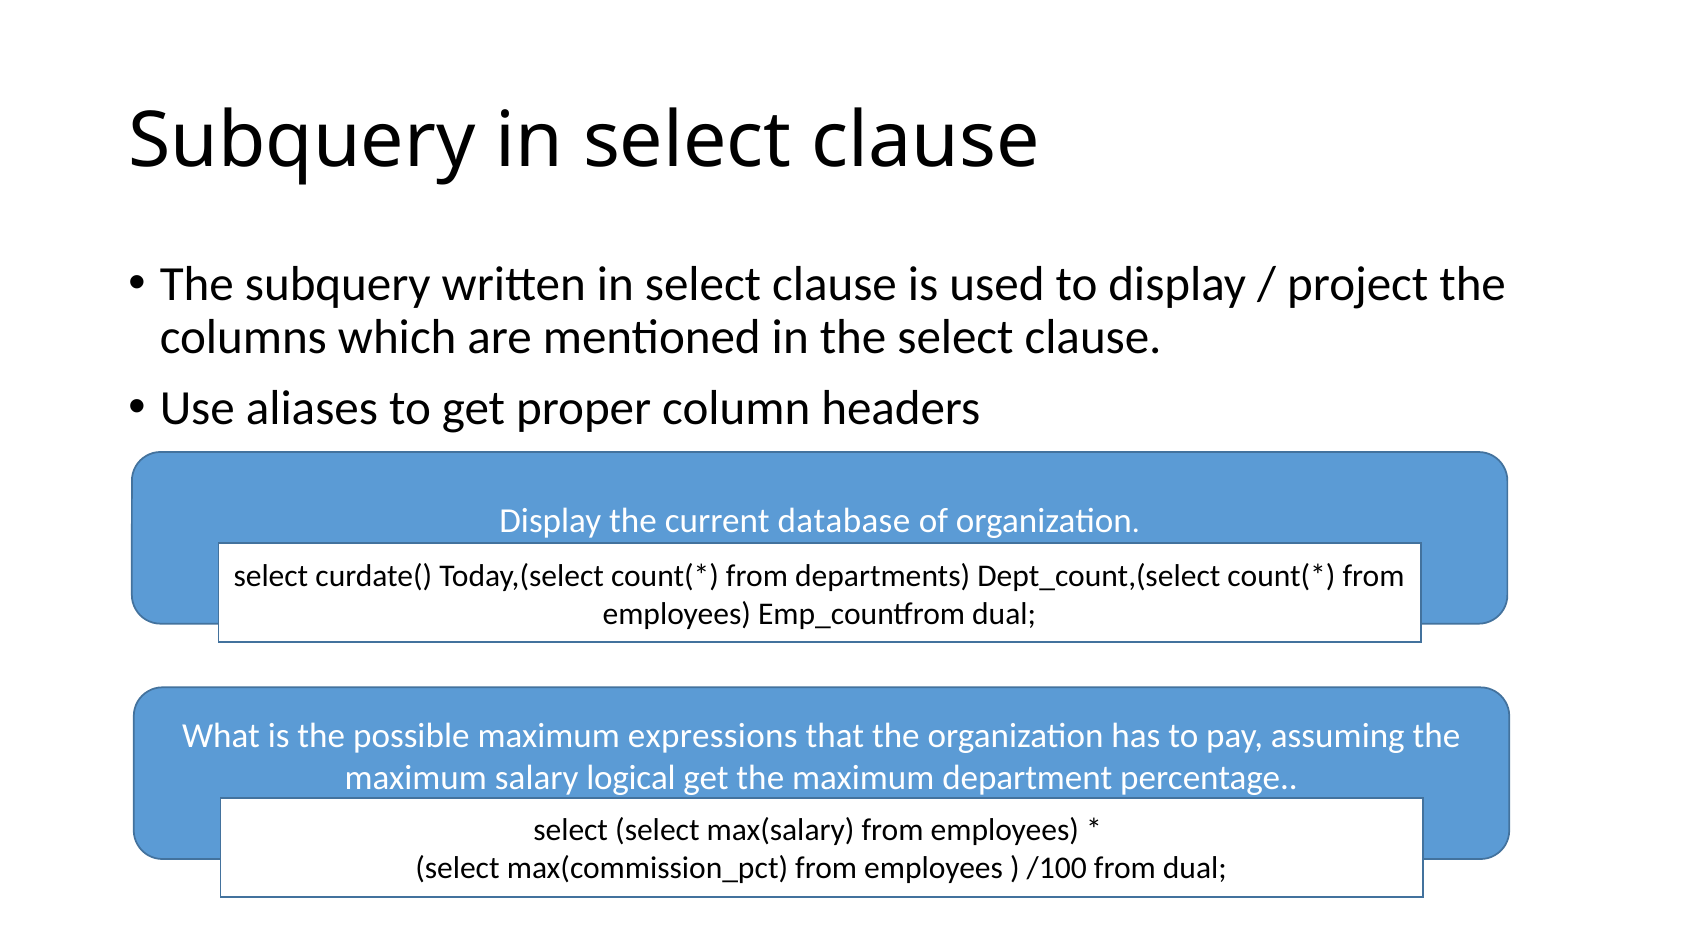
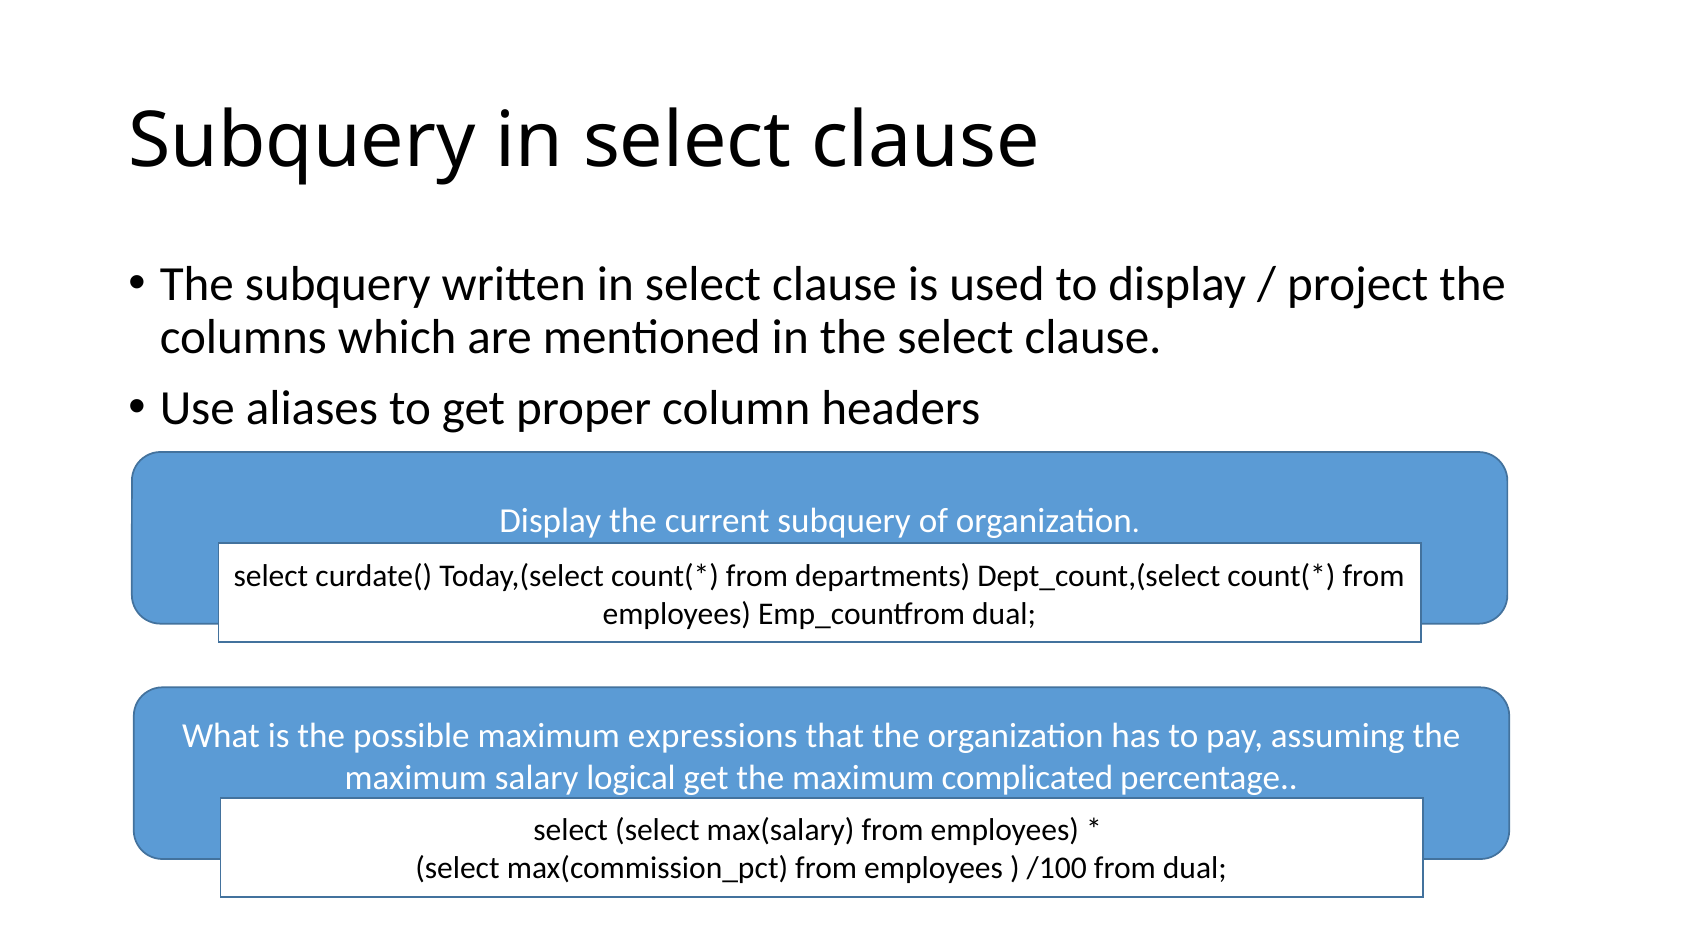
current database: database -> subquery (844, 521)
department: department -> complicated (1027, 777)
